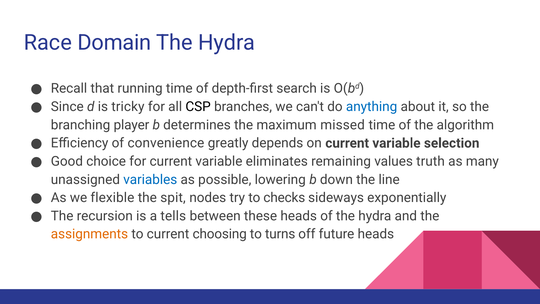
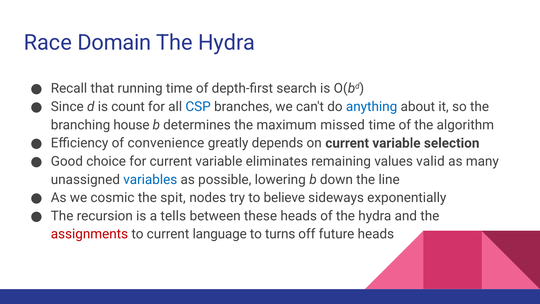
tricky: tricky -> count (128, 107)
CSP colour: black -> blue (198, 107)
player: player -> house (131, 125)
truth: truth -> valid (430, 161)
flexible: flexible -> cosmic (112, 198)
checks: checks -> believe (284, 198)
assignments colour: orange -> red (89, 234)
choosing: choosing -> language (220, 234)
